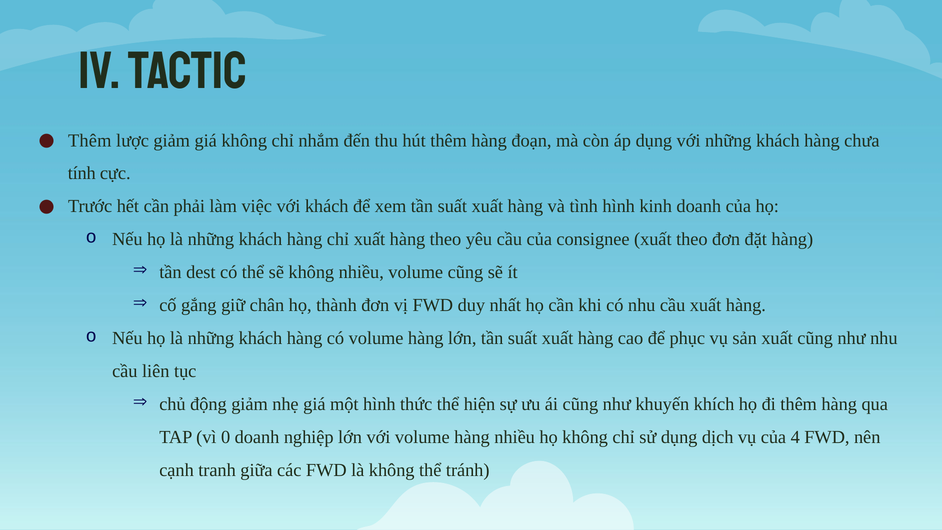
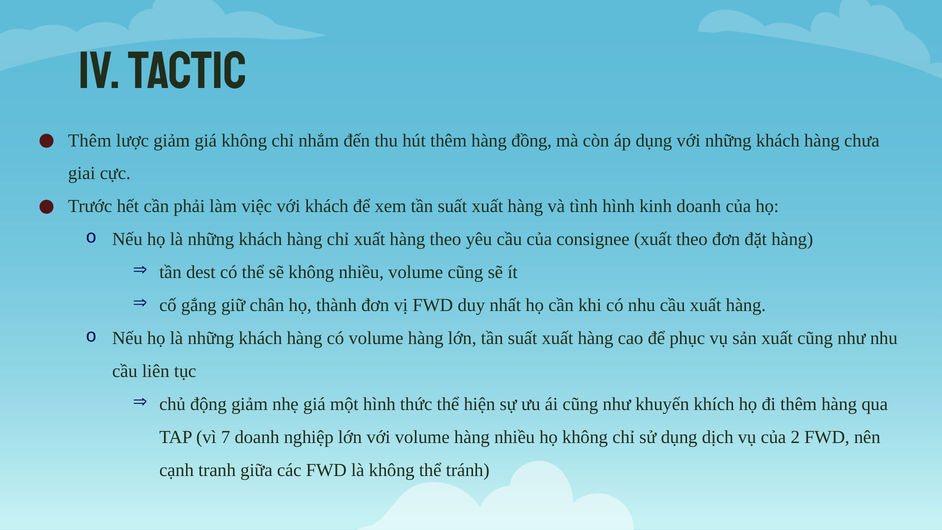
đoạn: đoạn -> đồng (532, 140)
tính: tính -> giai (82, 173)
0: 0 -> 7 (226, 437)
4: 4 -> 2 (795, 437)
